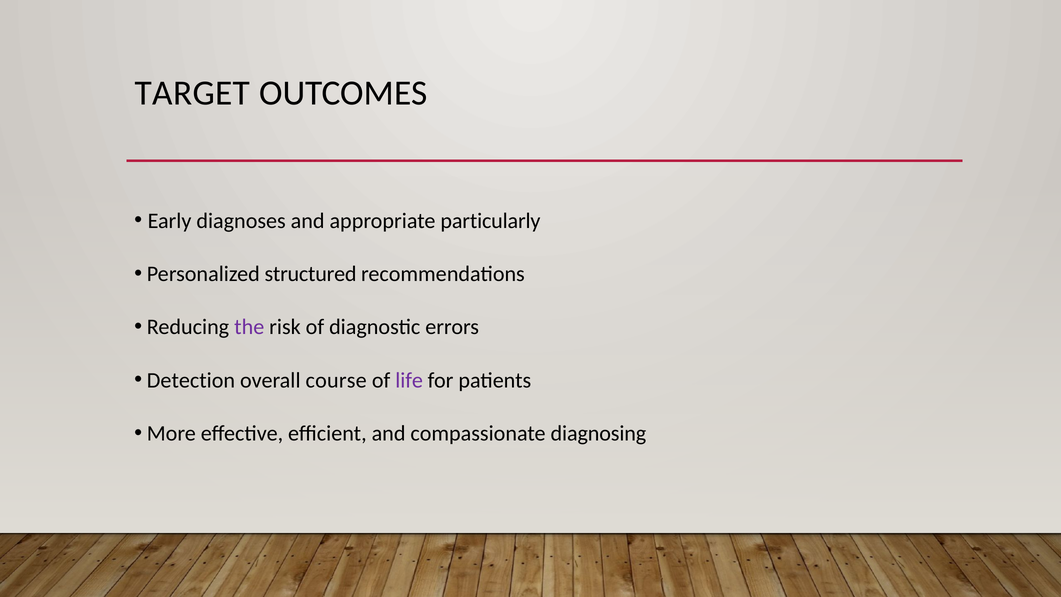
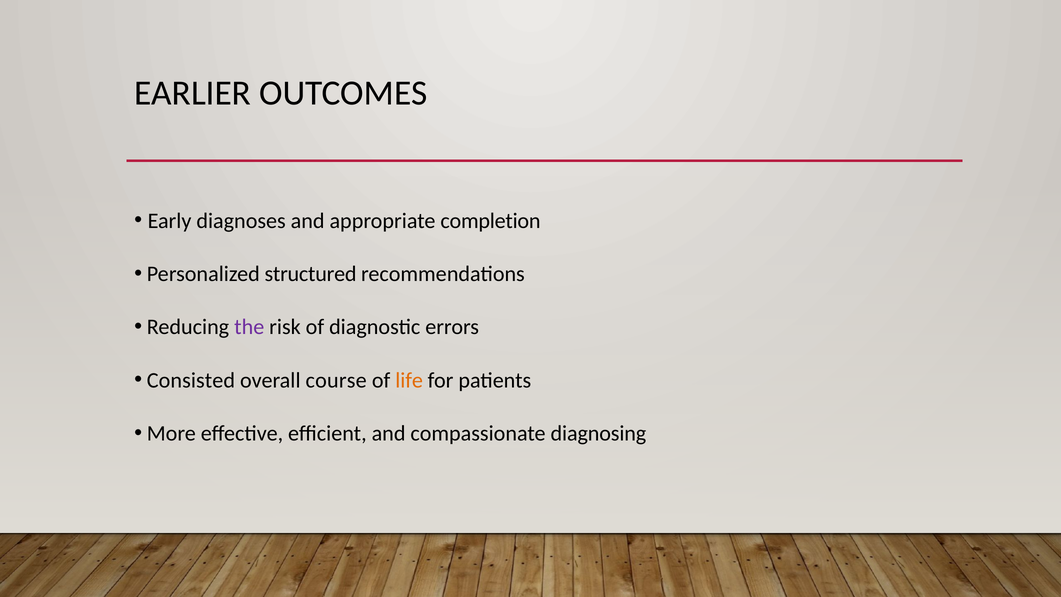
TARGET: TARGET -> EARLIER (193, 93)
particularly: particularly -> completion (490, 221)
Detection: Detection -> Consisted (191, 380)
life colour: purple -> orange (409, 380)
